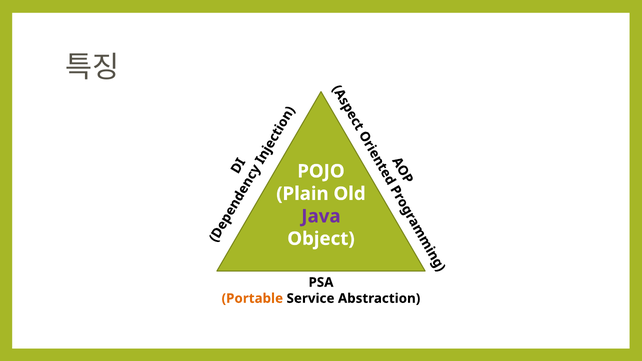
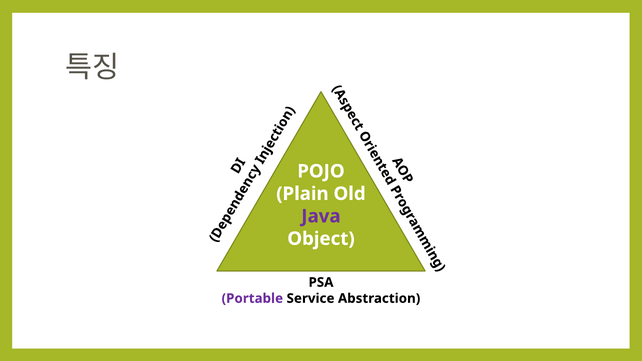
Portable colour: orange -> purple (252, 299)
